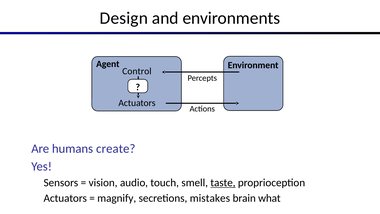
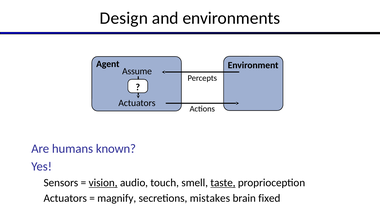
Control: Control -> Assume (137, 71)
create: create -> known (116, 148)
vision underline: none -> present (103, 183)
what: what -> fixed (269, 198)
